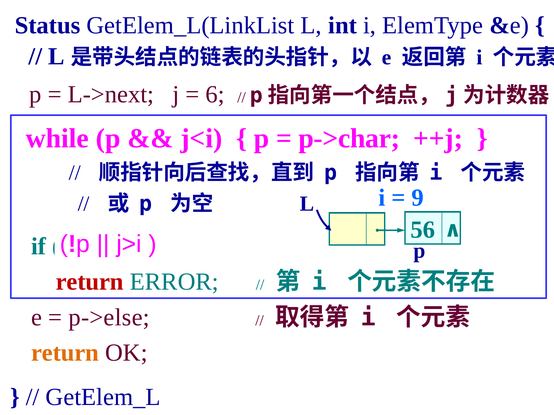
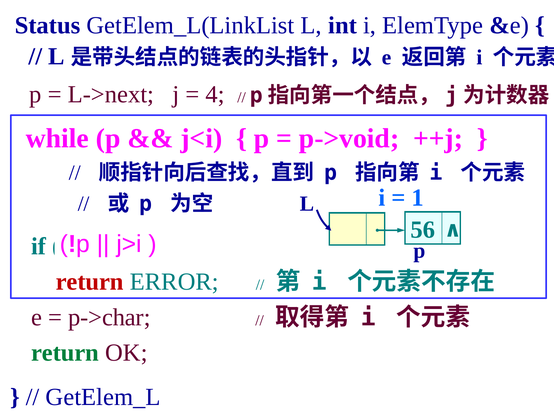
6: 6 -> 4 (215, 95)
p->char: p->char -> p->void (349, 139)
9: 9 -> 1 (418, 198)
p->else: p->else -> p->char (109, 318)
return colour: orange -> green (65, 353)
